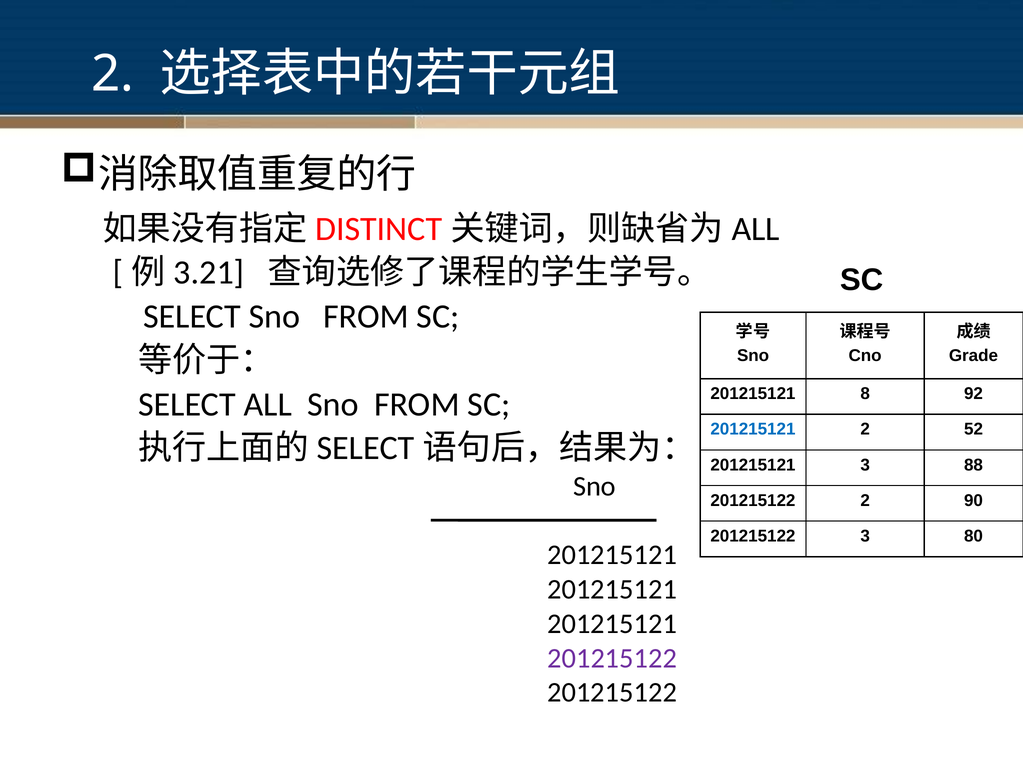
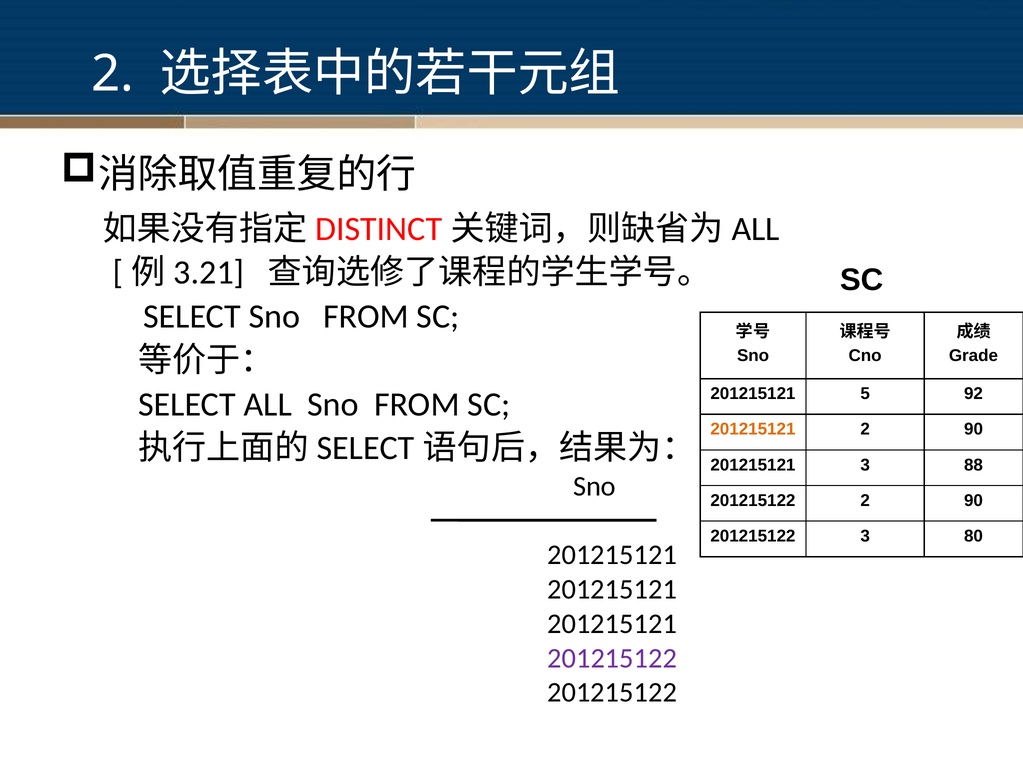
8: 8 -> 5 (865, 394)
201215121 colour: blue -> orange (753, 430)
52: 52 -> 90 (974, 430)
